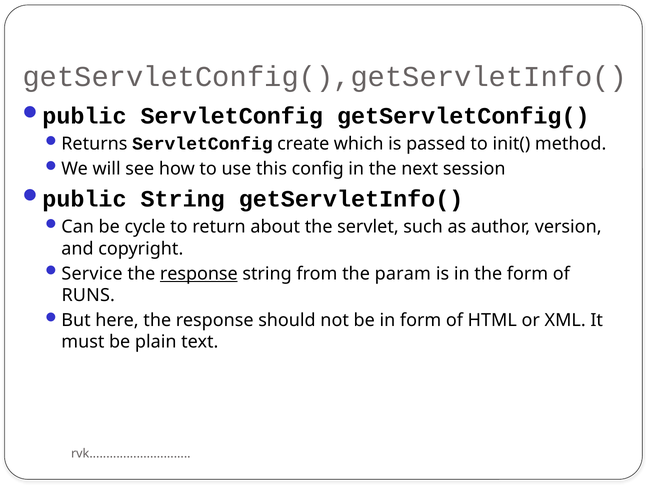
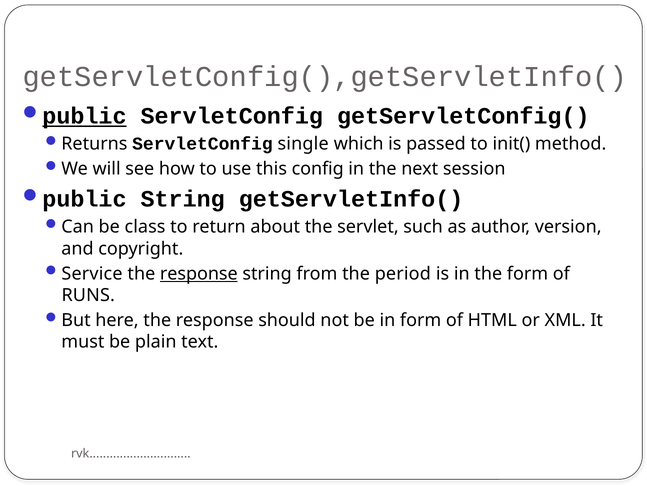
public underline: none -> present (84, 116)
create: create -> single (303, 144)
cycle: cycle -> class (145, 227)
param: param -> period (403, 273)
